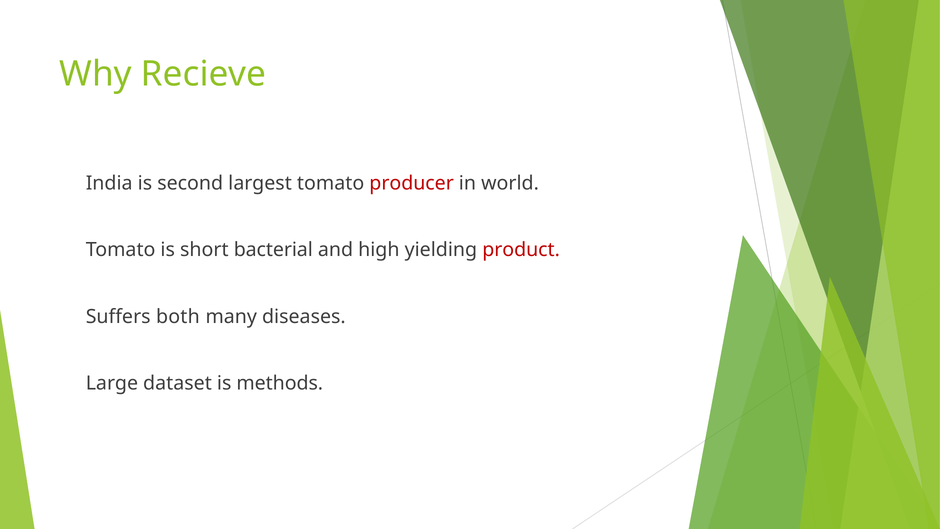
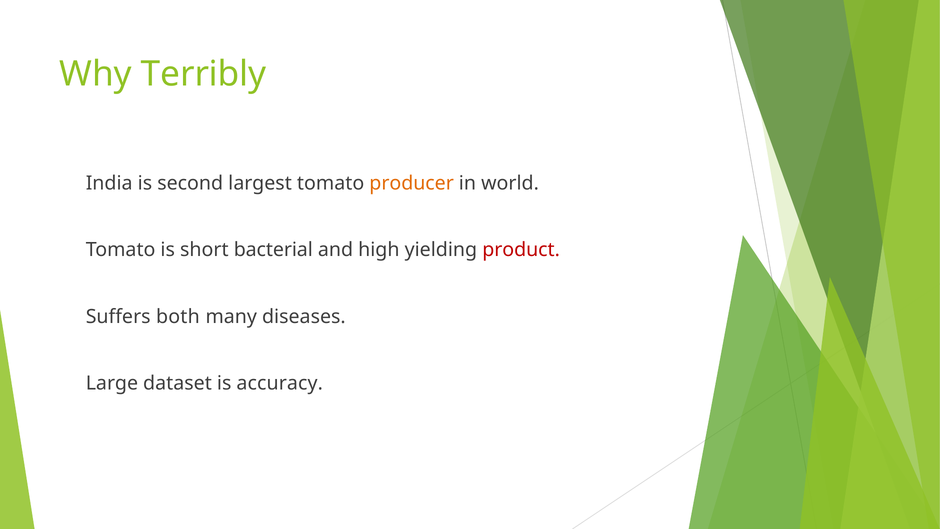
Recieve: Recieve -> Terribly (204, 74)
producer colour: red -> orange (412, 183)
methods: methods -> accuracy (280, 383)
